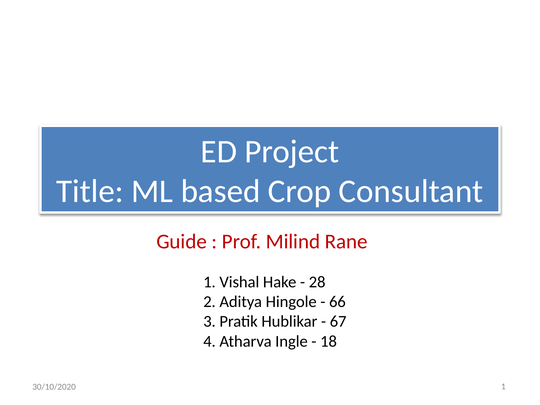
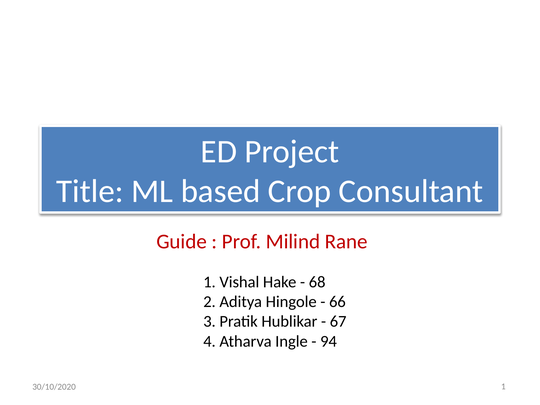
28: 28 -> 68 (317, 282)
18: 18 -> 94 (329, 341)
